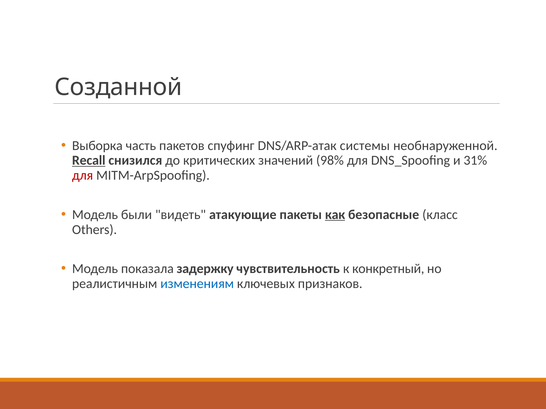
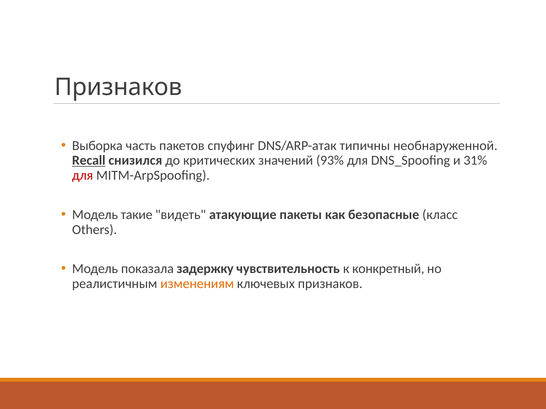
Созданной: Созданной -> Признаков (118, 87)
системы: системы -> типичны (365, 146)
98%: 98% -> 93% (330, 161)
были: были -> такие (137, 215)
как underline: present -> none (335, 215)
изменениям colour: blue -> orange (197, 284)
